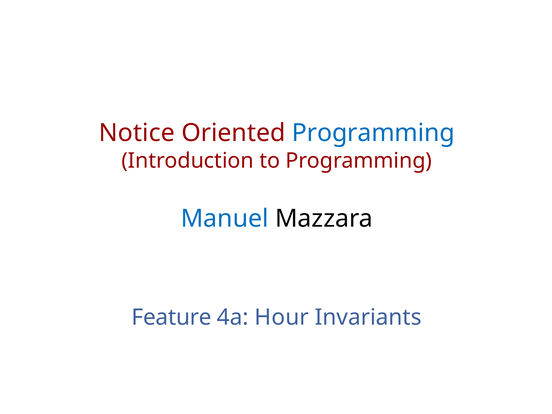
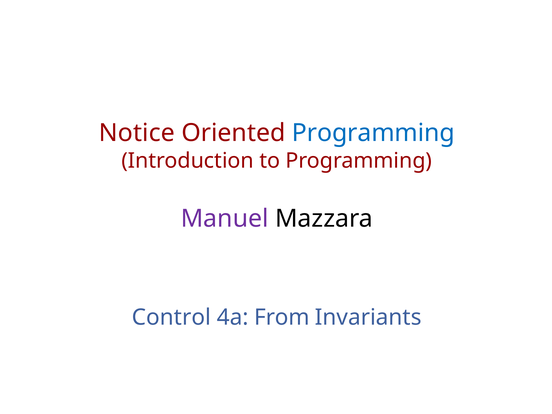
Manuel colour: blue -> purple (225, 219)
Feature: Feature -> Control (172, 317)
Hour: Hour -> From (282, 317)
